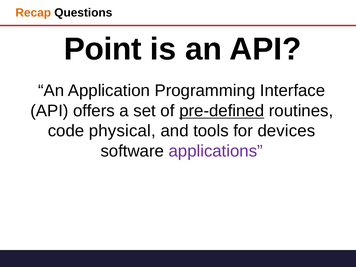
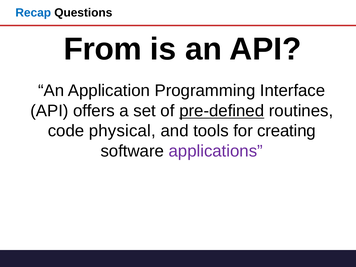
Recap colour: orange -> blue (33, 13)
Point: Point -> From (103, 49)
devices: devices -> creating (287, 131)
